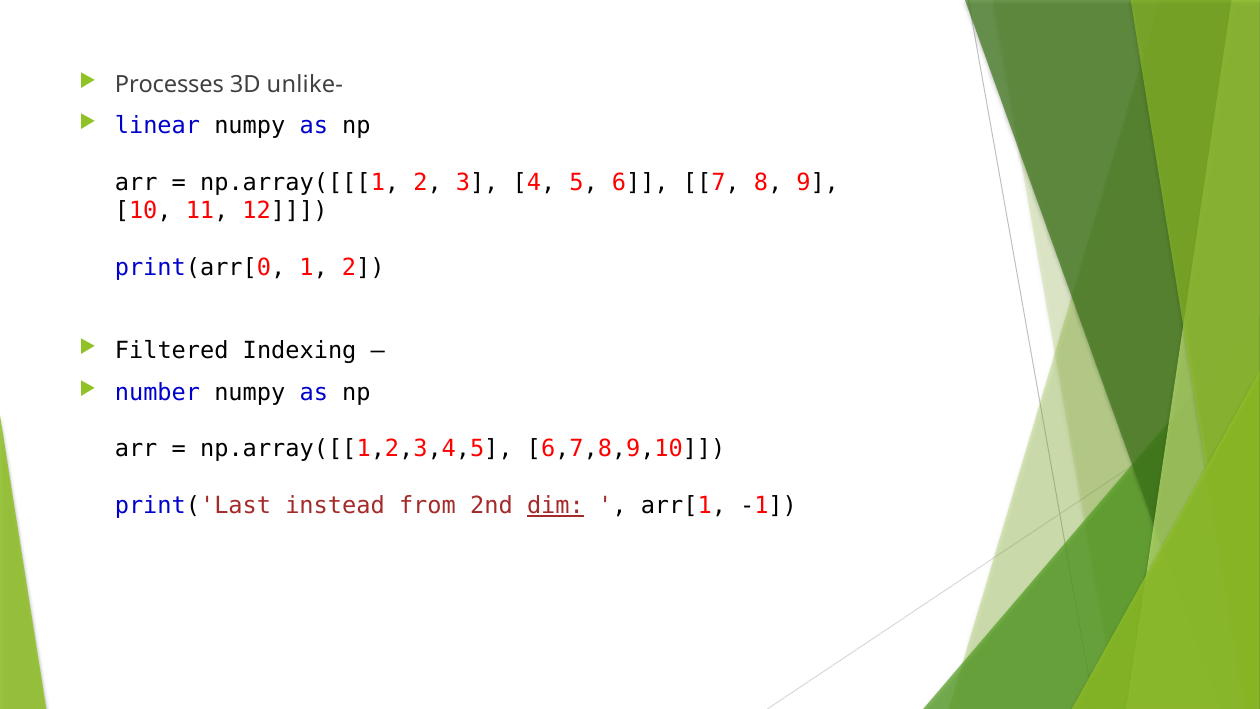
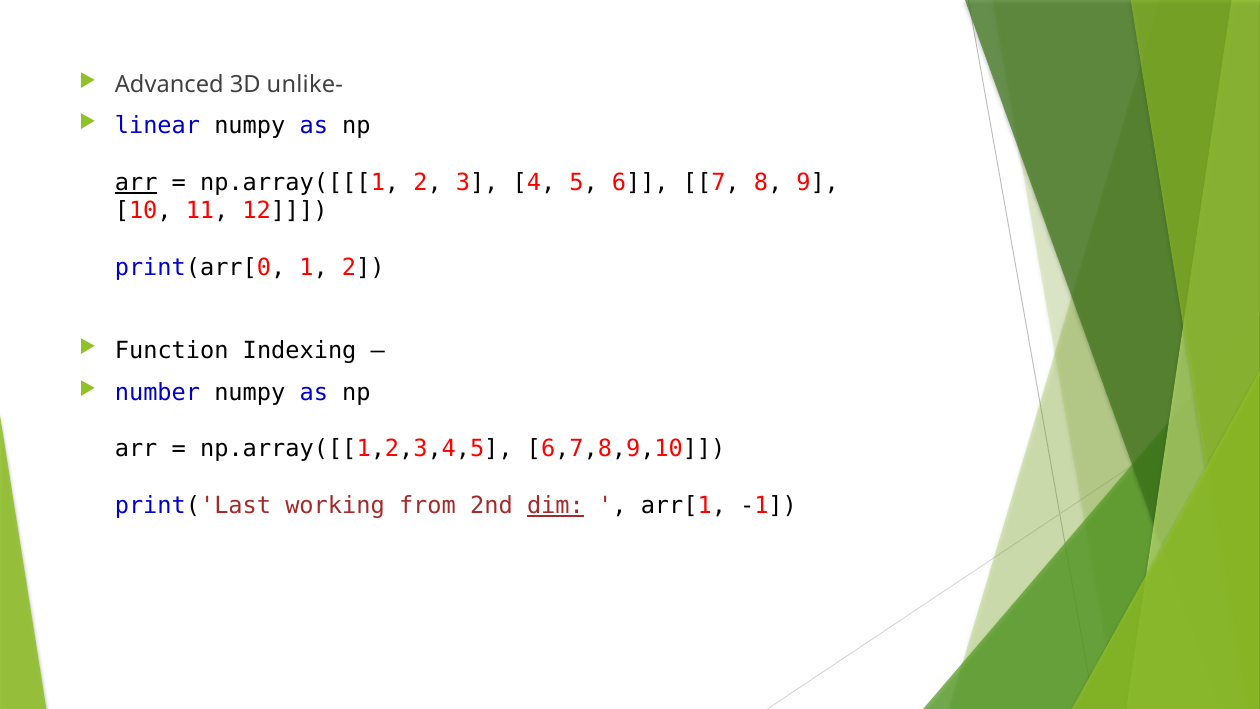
Processes: Processes -> Advanced (169, 84)
arr underline: none -> present (136, 183)
Filtered: Filtered -> Function (172, 351)
instead: instead -> working (335, 505)
